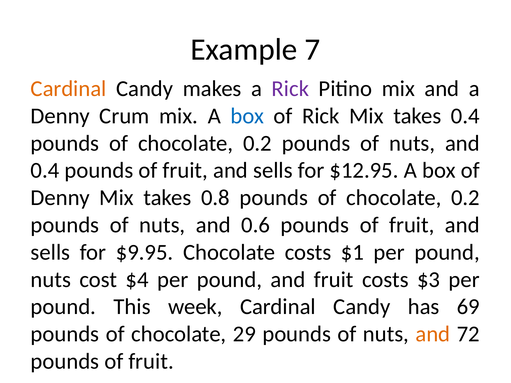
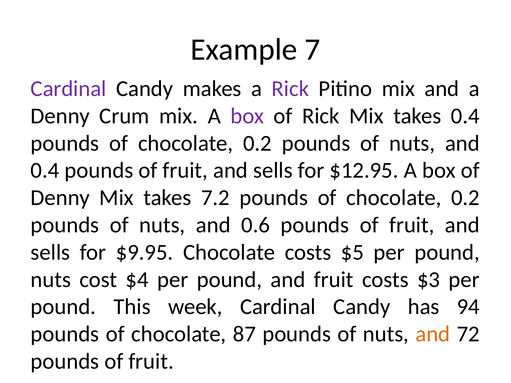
Cardinal colour: orange -> purple (69, 89)
box colour: blue -> purple (247, 116)
0.8: 0.8 -> 7.2 (215, 198)
$1: $1 -> $5 (352, 252)
69: 69 -> 94 (468, 307)
29: 29 -> 87 (244, 334)
